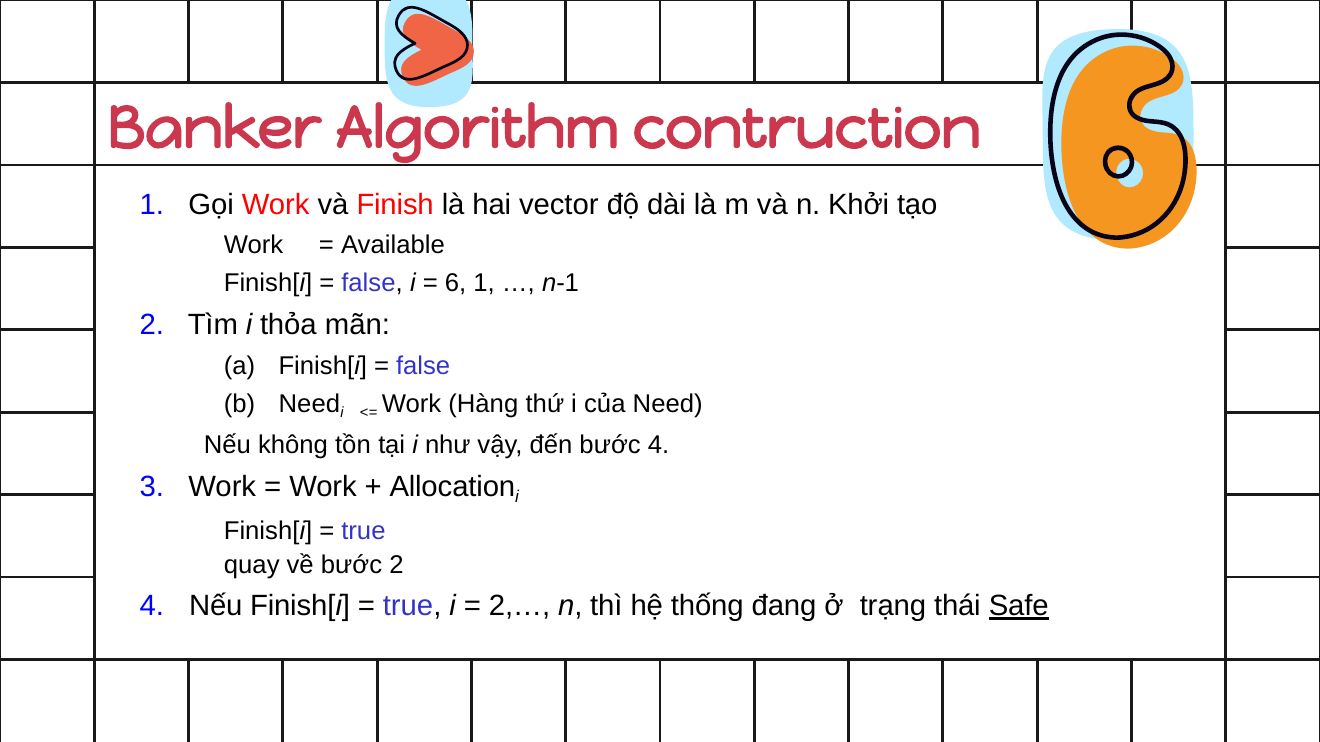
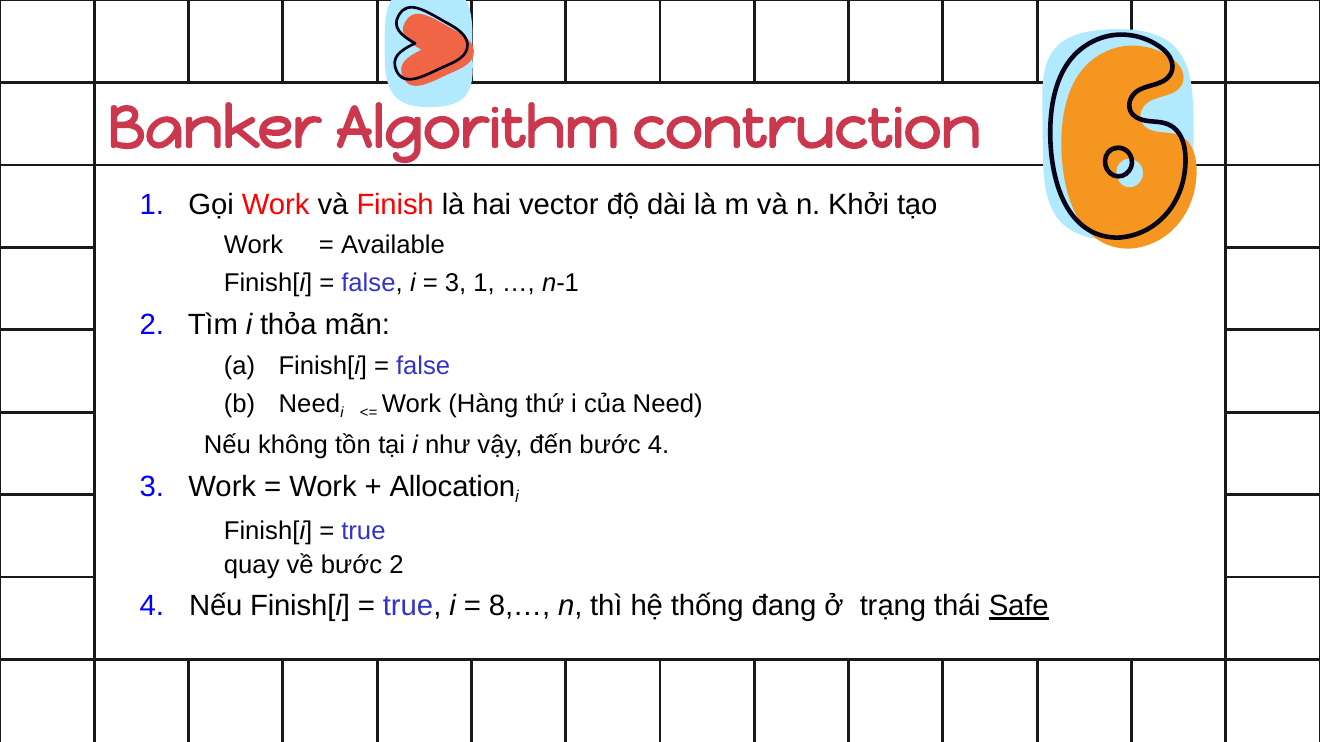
6: 6 -> 3 (455, 283)
2,…: 2,… -> 8,… (520, 606)
